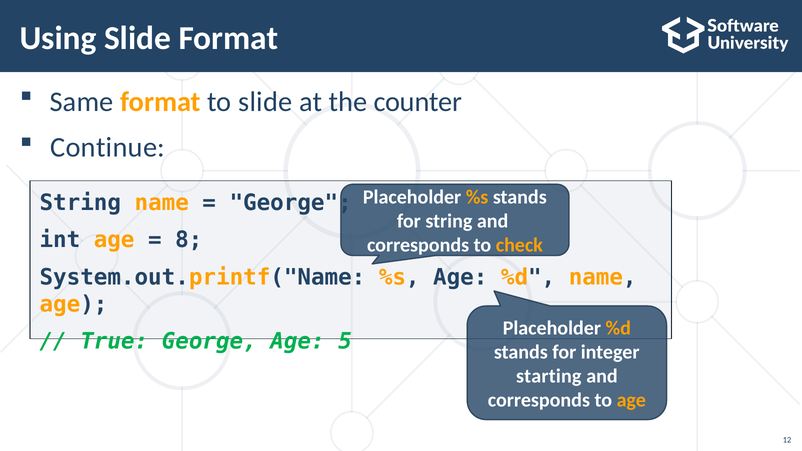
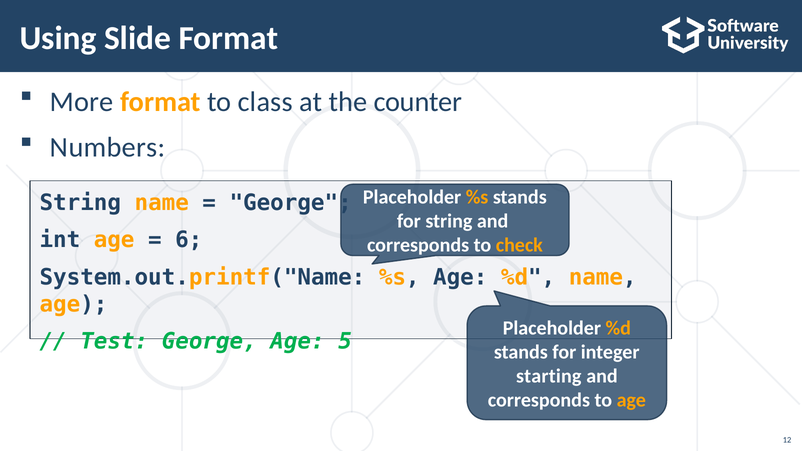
Same: Same -> More (82, 102)
to slide: slide -> class (265, 102)
Continue: Continue -> Numbers (108, 148)
8: 8 -> 6 (189, 240)
True: True -> Test (114, 341)
